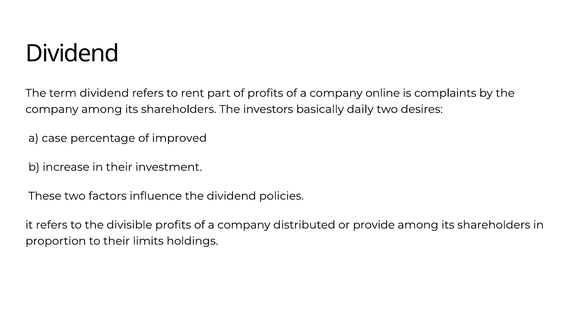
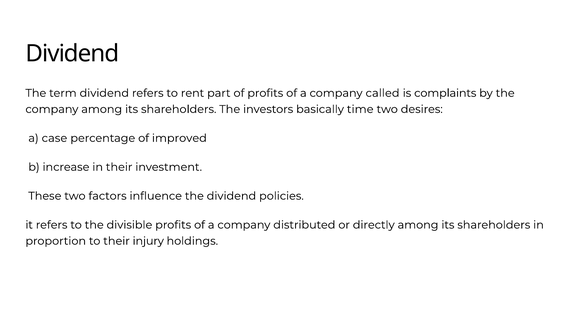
online: online -> called (383, 93)
daily: daily -> time (360, 109)
provide: provide -> directly (374, 225)
limits: limits -> injury (148, 241)
